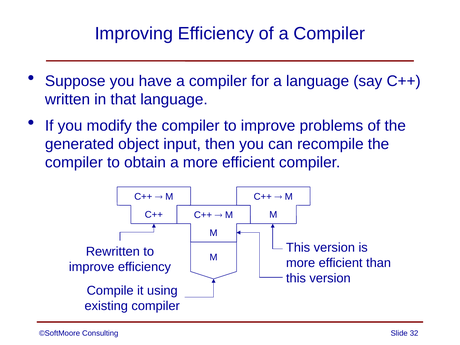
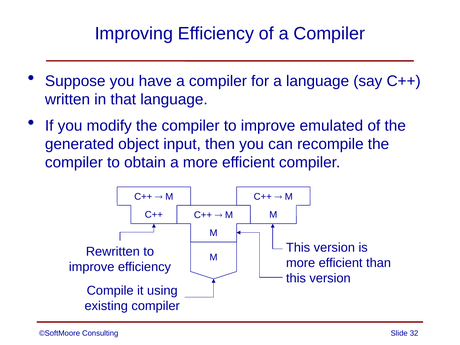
problems: problems -> emulated (331, 126)
